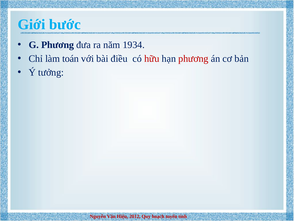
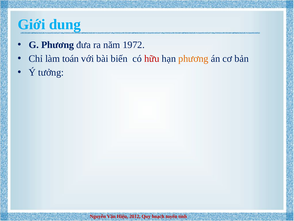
bước: bước -> dung (65, 24)
1934: 1934 -> 1972 (134, 45)
điều: điều -> biến (119, 59)
phương colour: red -> orange (193, 59)
